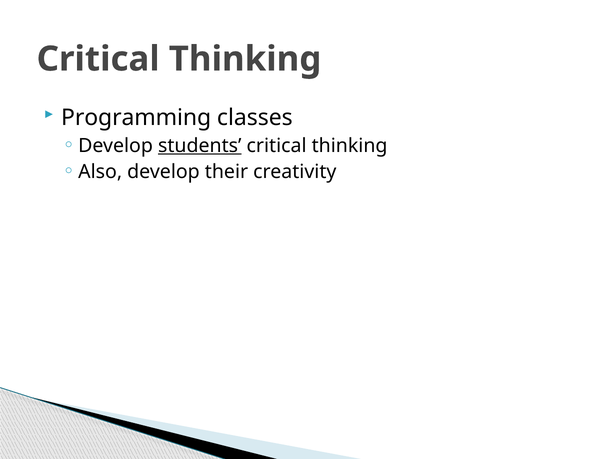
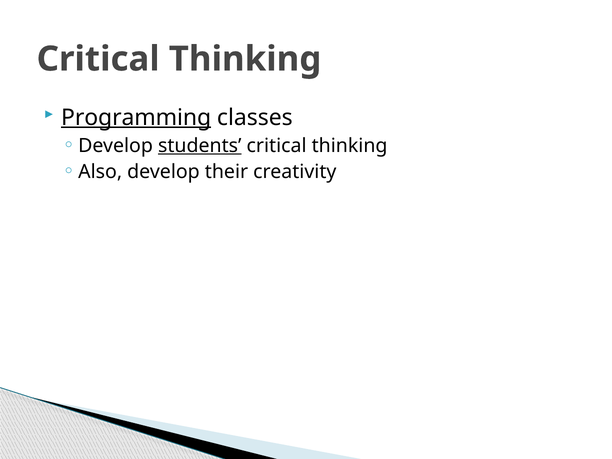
Programming underline: none -> present (136, 118)
